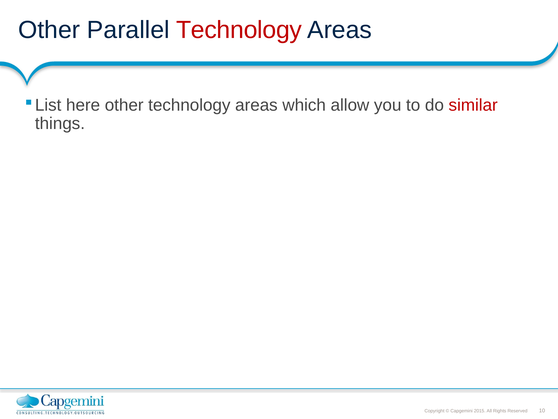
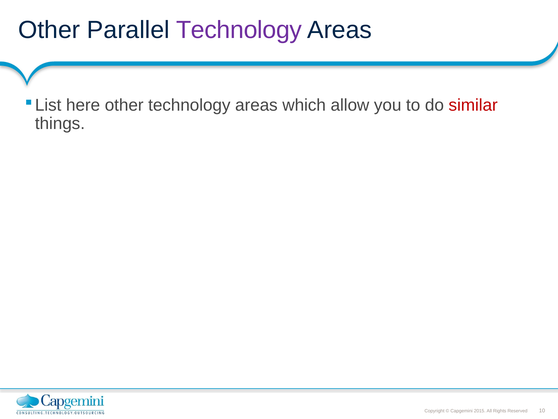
Technology colour: red -> purple (239, 30)
